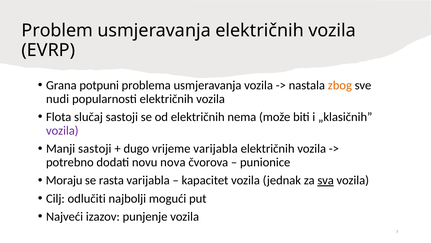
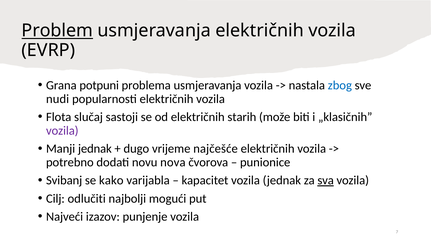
Problem underline: none -> present (57, 31)
zbog colour: orange -> blue (340, 85)
nema: nema -> starih (242, 117)
Manji sastoji: sastoji -> jednak (95, 148)
vrijeme varijabla: varijabla -> najčešće (216, 148)
Moraju: Moraju -> Svibanj (64, 180)
rasta: rasta -> kako (111, 180)
